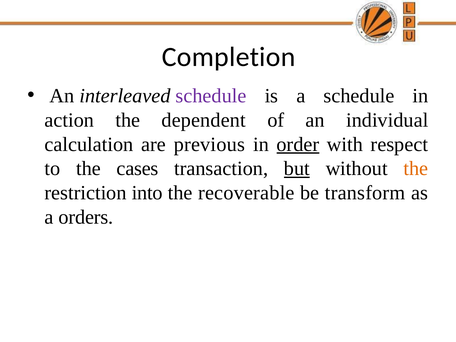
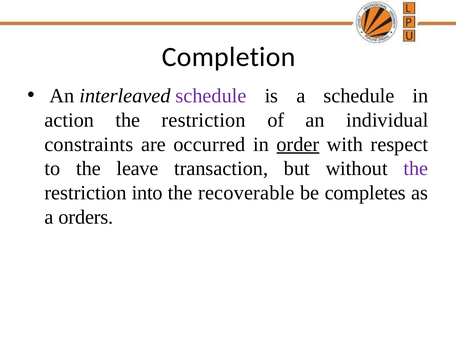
dependent: dependent -> restriction (204, 120)
calculation: calculation -> constraints (89, 144)
previous: previous -> occurred (209, 144)
cases: cases -> leave (138, 169)
but underline: present -> none (297, 169)
the colour: orange -> purple (416, 169)
transform: transform -> completes (365, 193)
